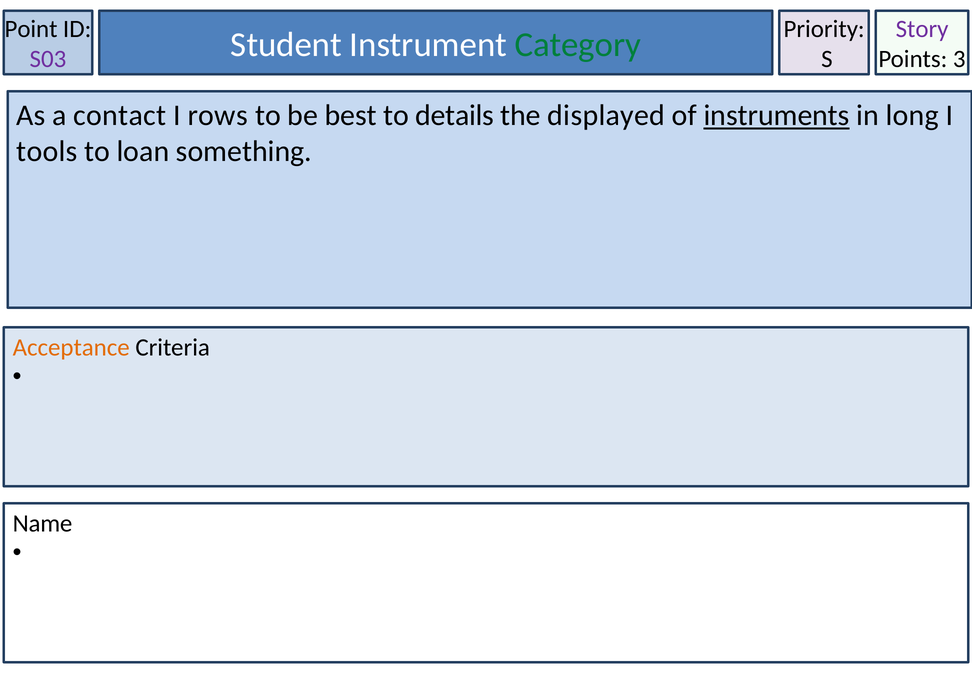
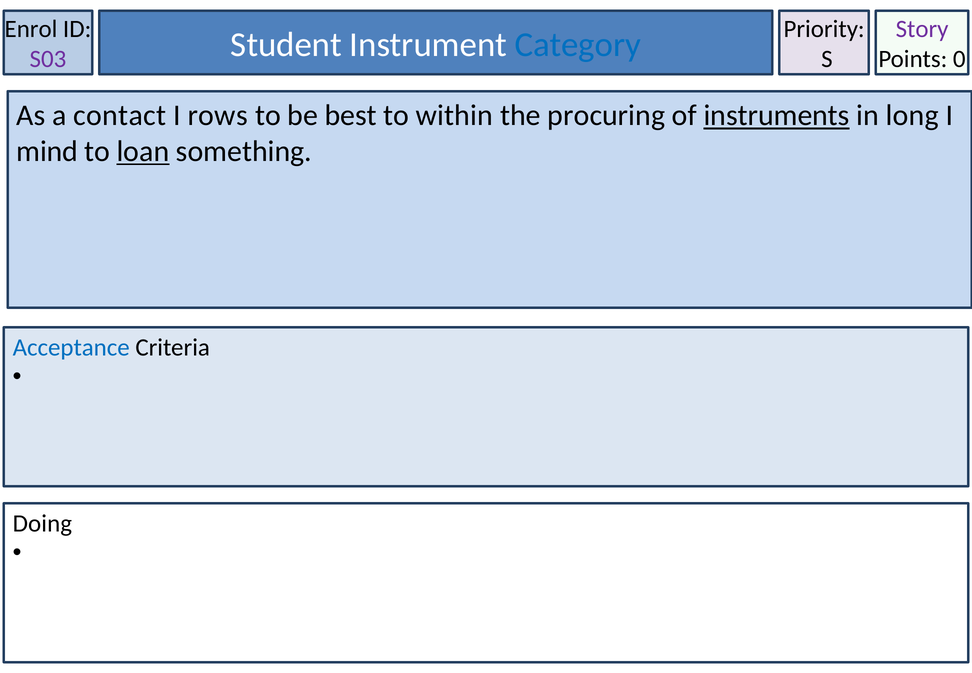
Point: Point -> Enrol (31, 29)
Category colour: green -> blue (578, 45)
3: 3 -> 0 (959, 59)
details: details -> within (454, 116)
displayed: displayed -> procuring (606, 116)
tools: tools -> mind (47, 151)
loan underline: none -> present (143, 151)
Acceptance colour: orange -> blue (71, 347)
Name: Name -> Doing (42, 523)
